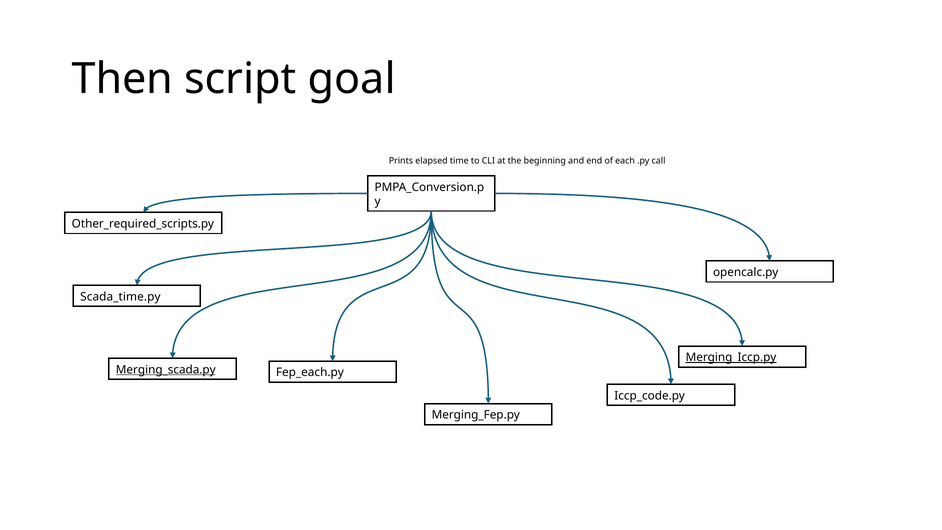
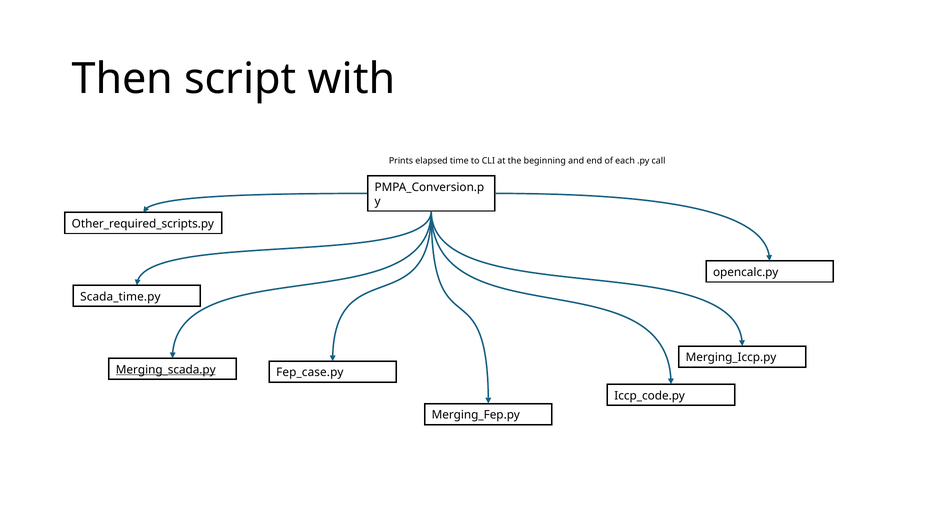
goal: goal -> with (352, 79)
Merging_Iccp.py underline: present -> none (731, 357)
Fep_each.py: Fep_each.py -> Fep_case.py (310, 373)
